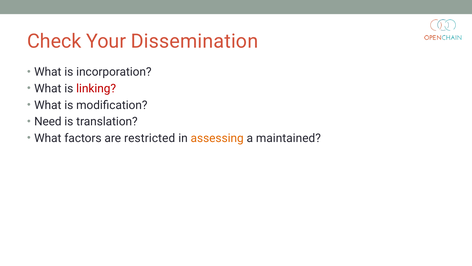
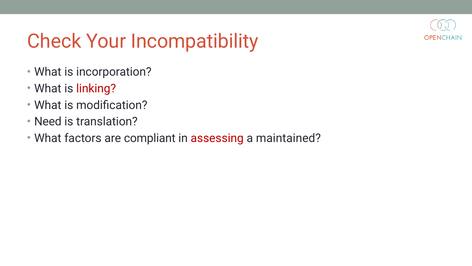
Dissemination: Dissemination -> Incompatibility (195, 41)
restricted: restricted -> compliant (150, 138)
assessing colour: orange -> red (217, 138)
